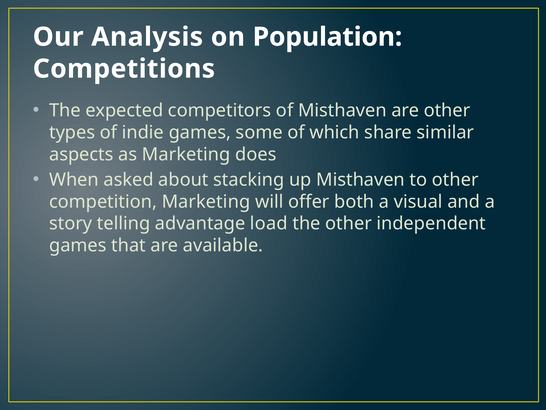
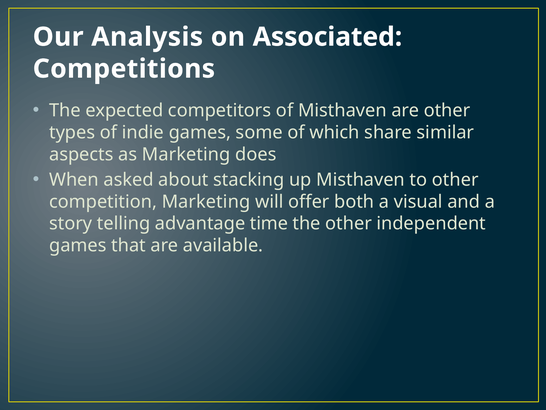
Population: Population -> Associated (327, 37)
load: load -> time (269, 223)
